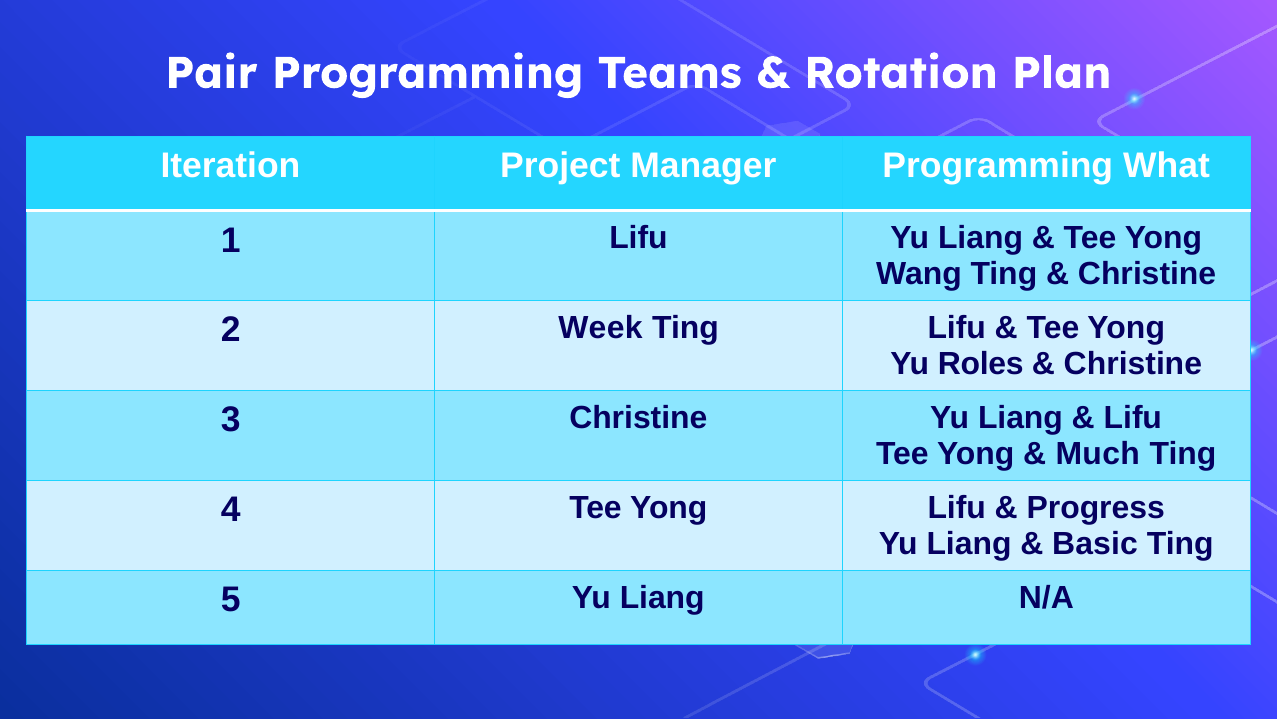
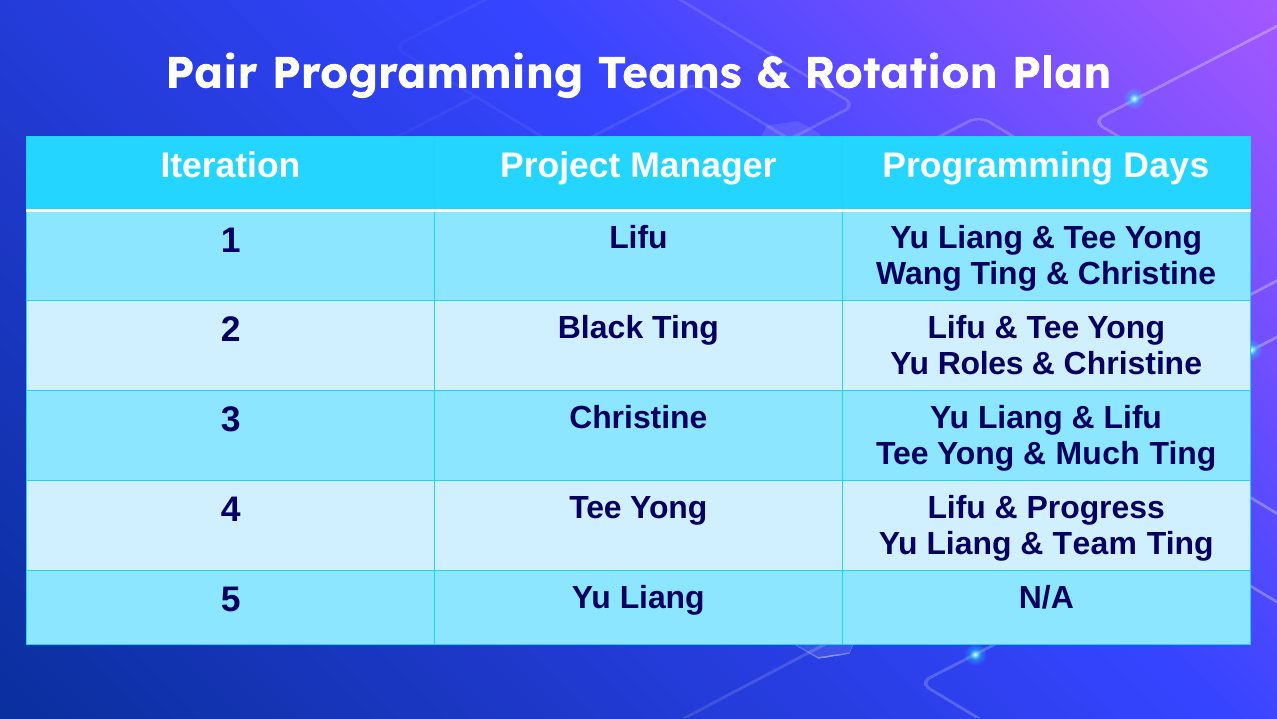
What: What -> Days (1166, 166)
Week: Week -> Black (601, 328)
Basic: Basic -> Team (1095, 543)
